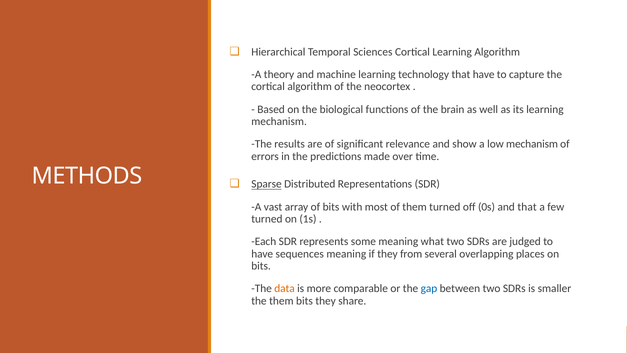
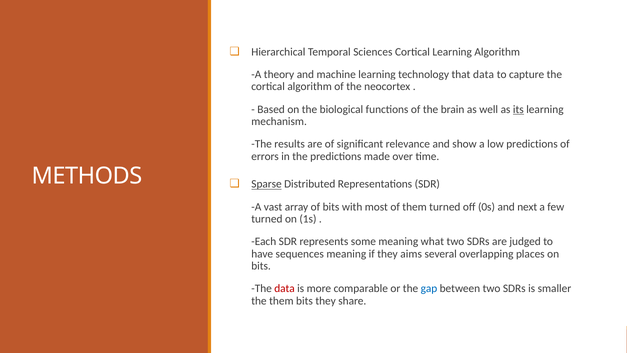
that have: have -> data (484, 75)
its underline: none -> present (518, 109)
low mechanism: mechanism -> predictions (532, 144)
and that: that -> next (527, 207)
from: from -> aims (411, 254)
data colour: orange -> red (285, 288)
